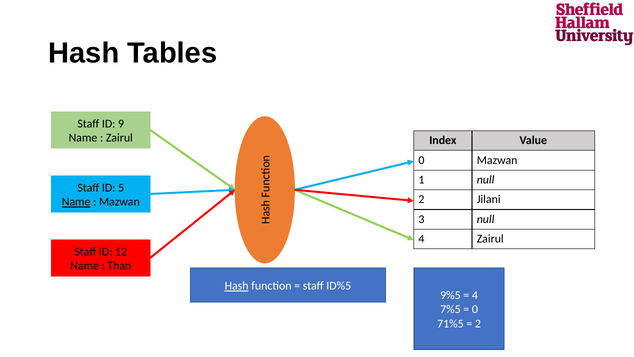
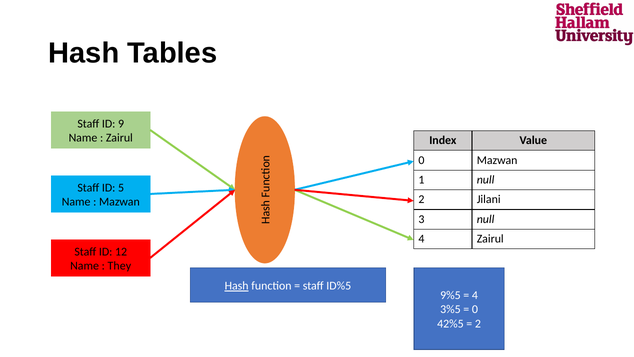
Name underline: present -> none (76, 202)
Than: Than -> They (119, 266)
7%5: 7%5 -> 3%5 (450, 309)
71%5: 71%5 -> 42%5 (450, 323)
